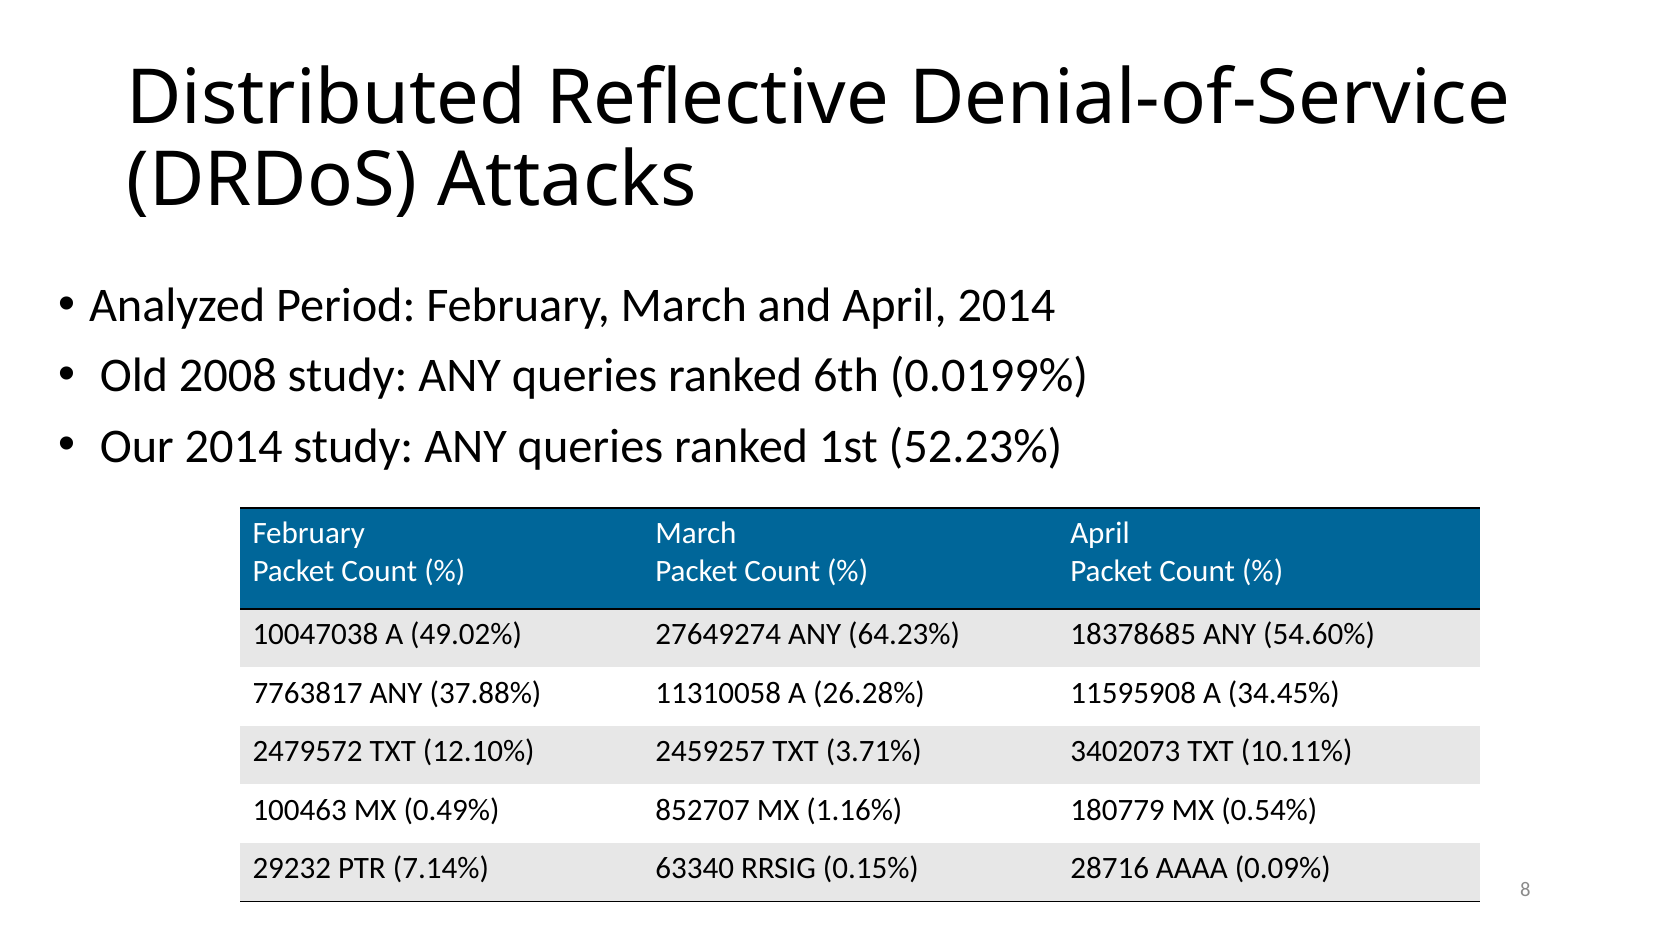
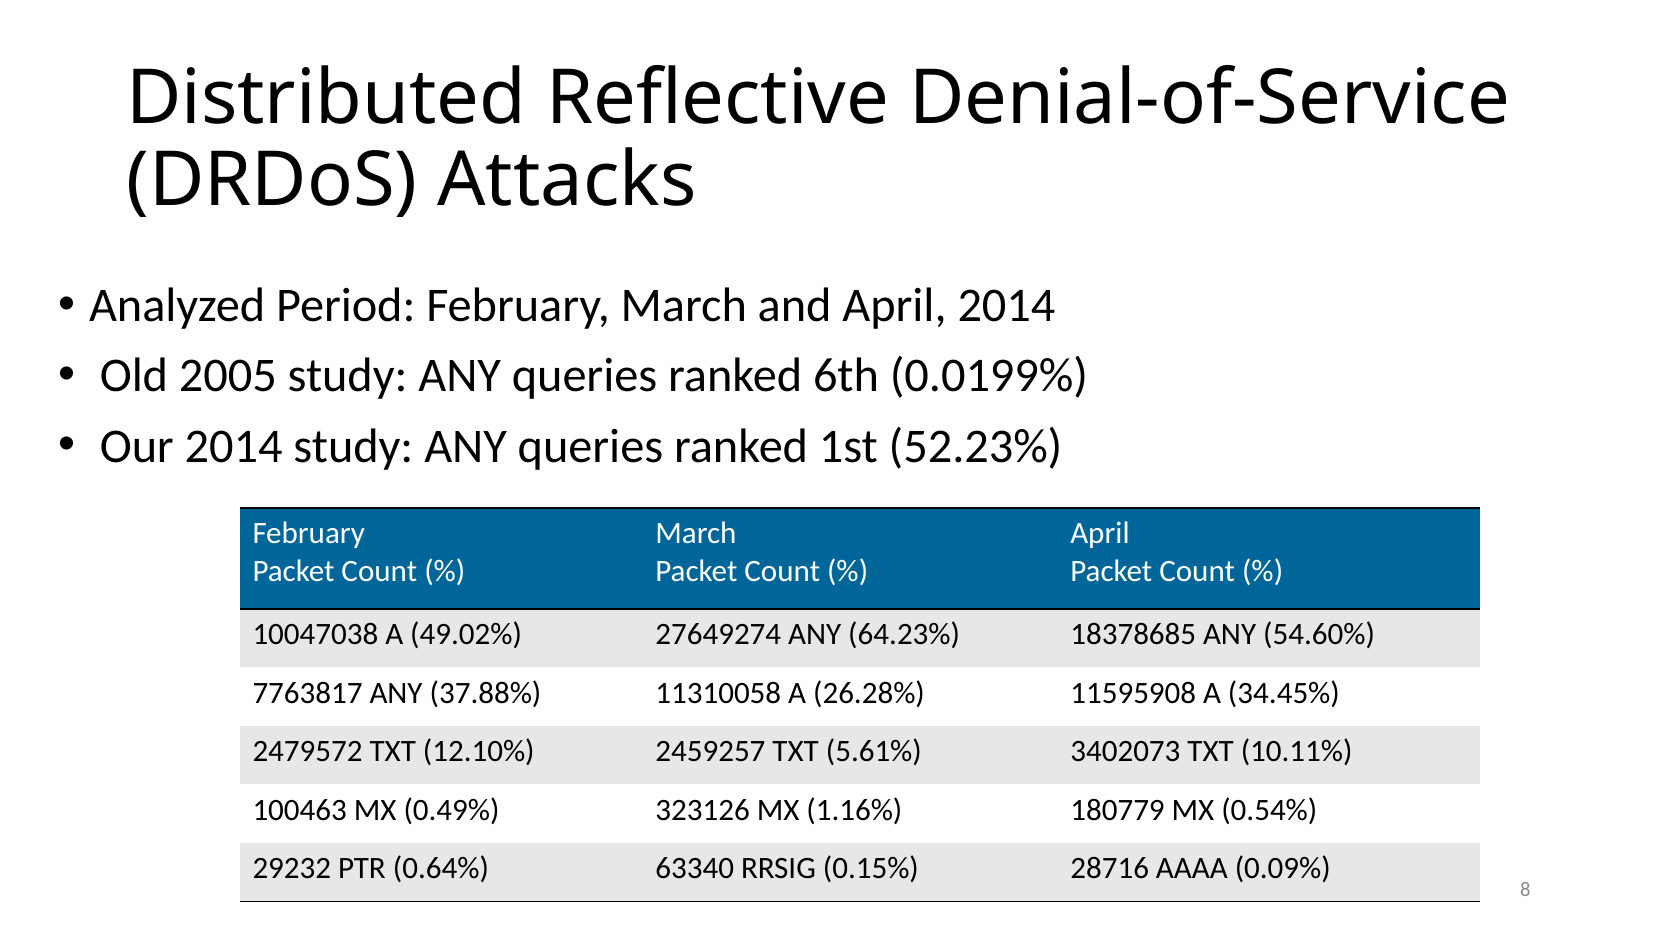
2008: 2008 -> 2005 (228, 376)
3.71%: 3.71% -> 5.61% (874, 751)
852707: 852707 -> 323126 (703, 810)
7.14%: 7.14% -> 0.64% (441, 869)
